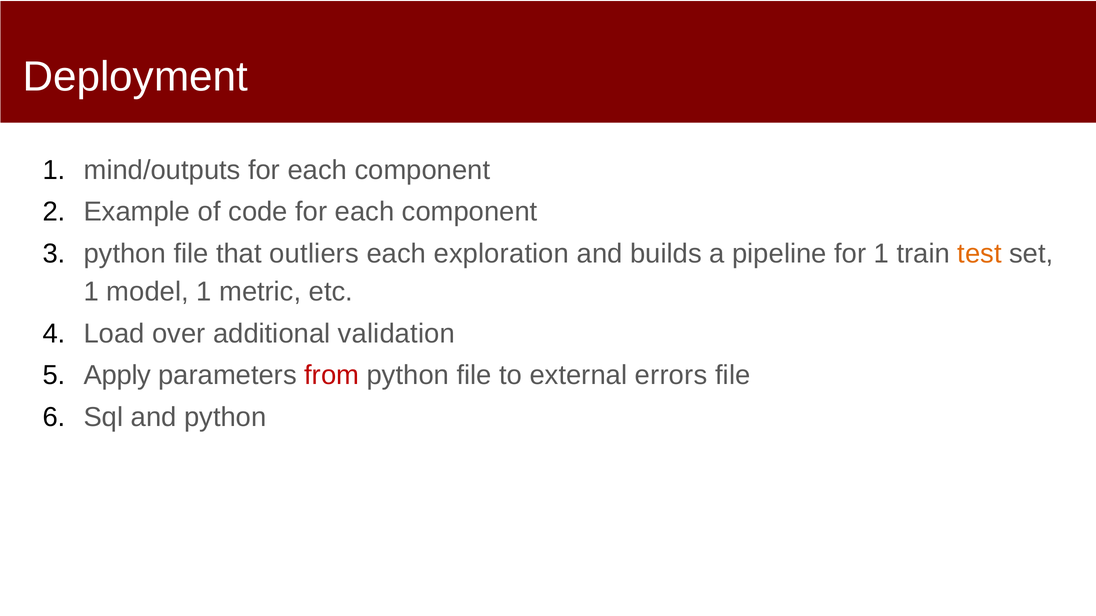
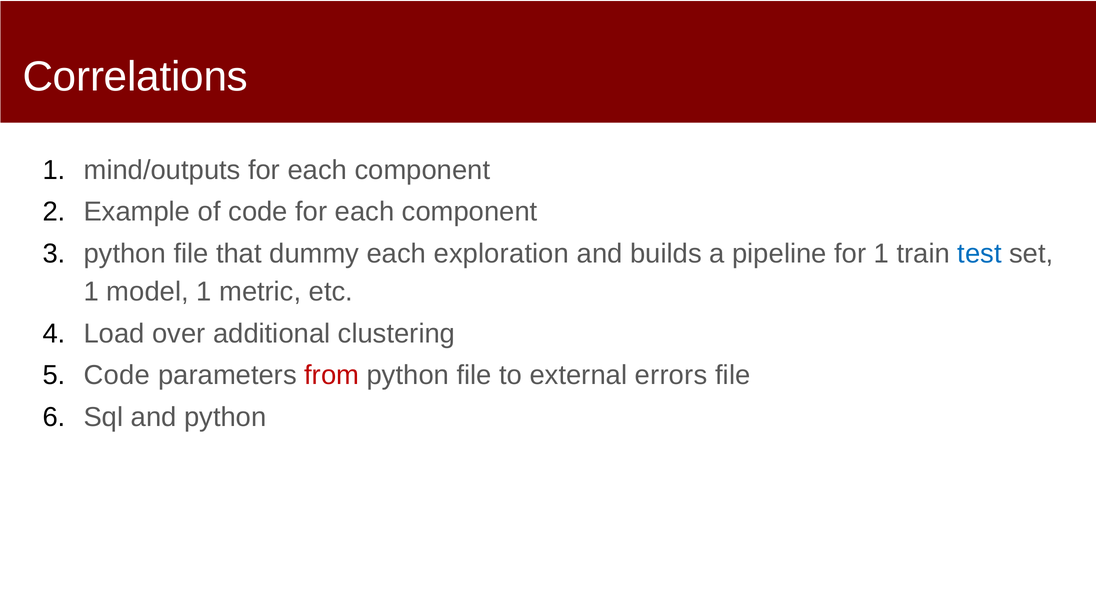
Deployment: Deployment -> Correlations (135, 77)
outliers: outliers -> dummy (314, 254)
test colour: orange -> blue (980, 254)
validation: validation -> clustering (396, 334)
Apply: Apply -> Code (117, 376)
